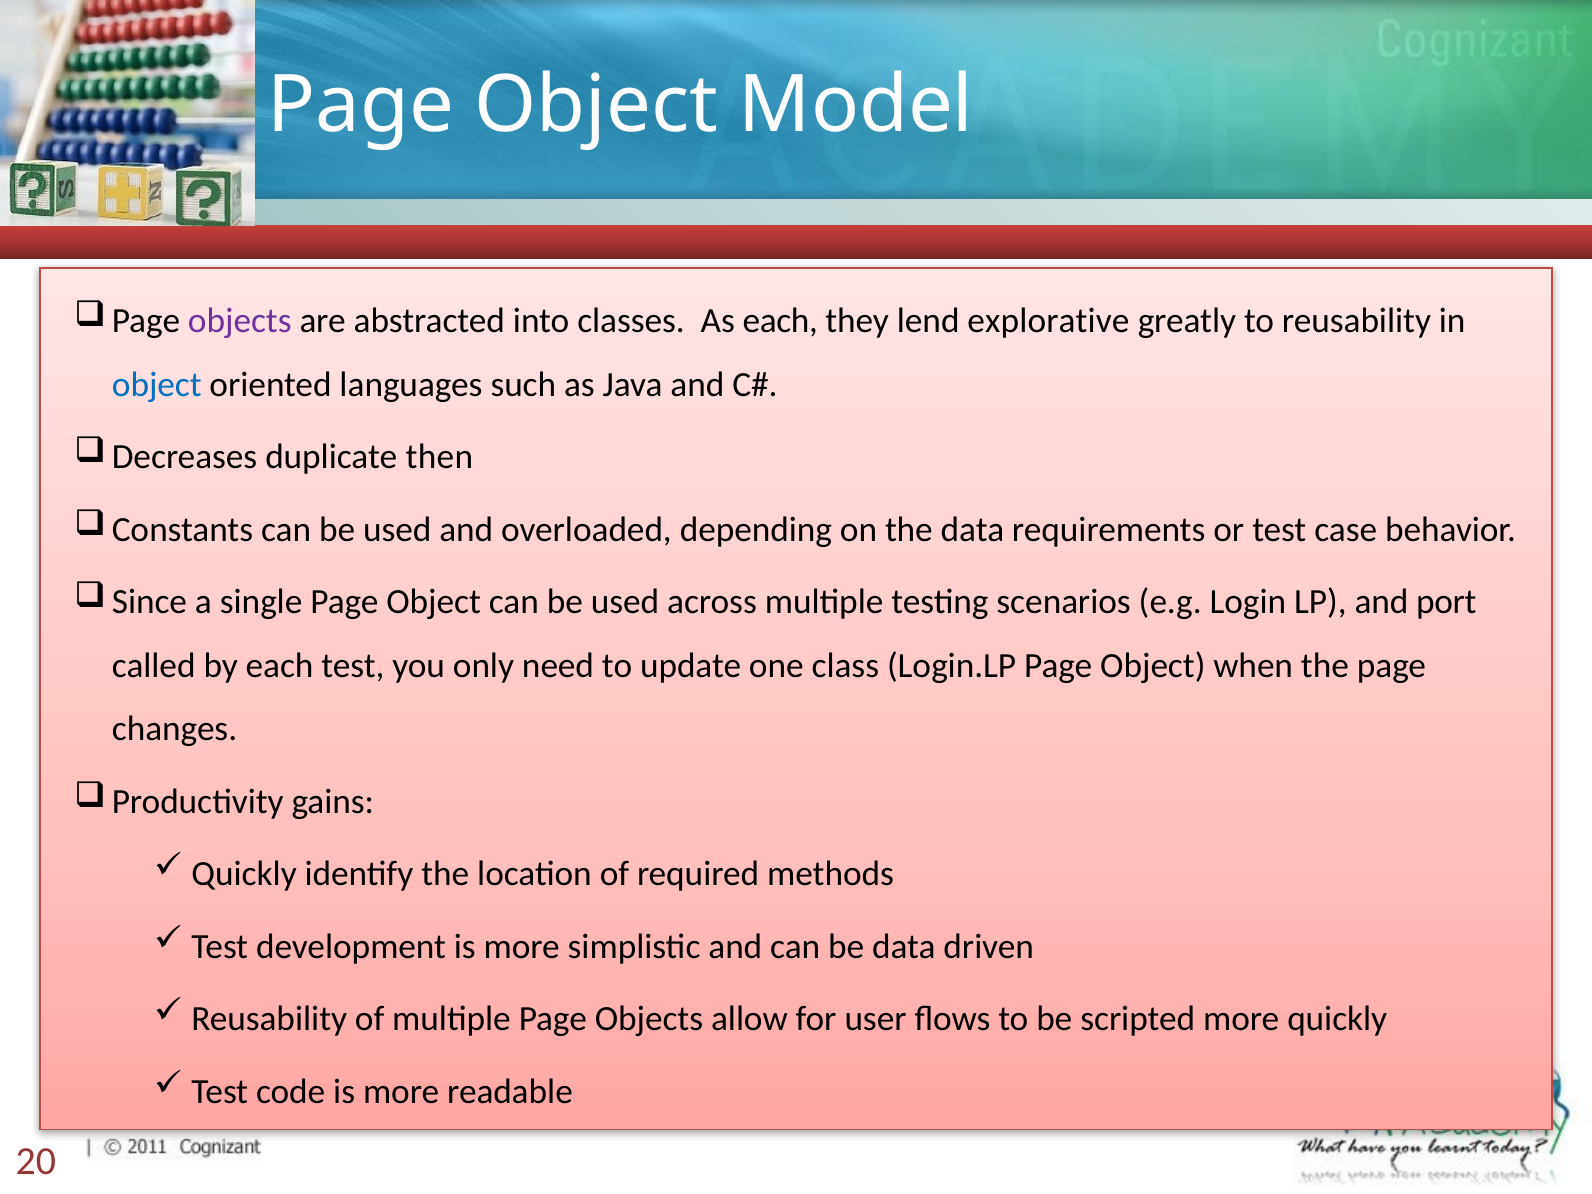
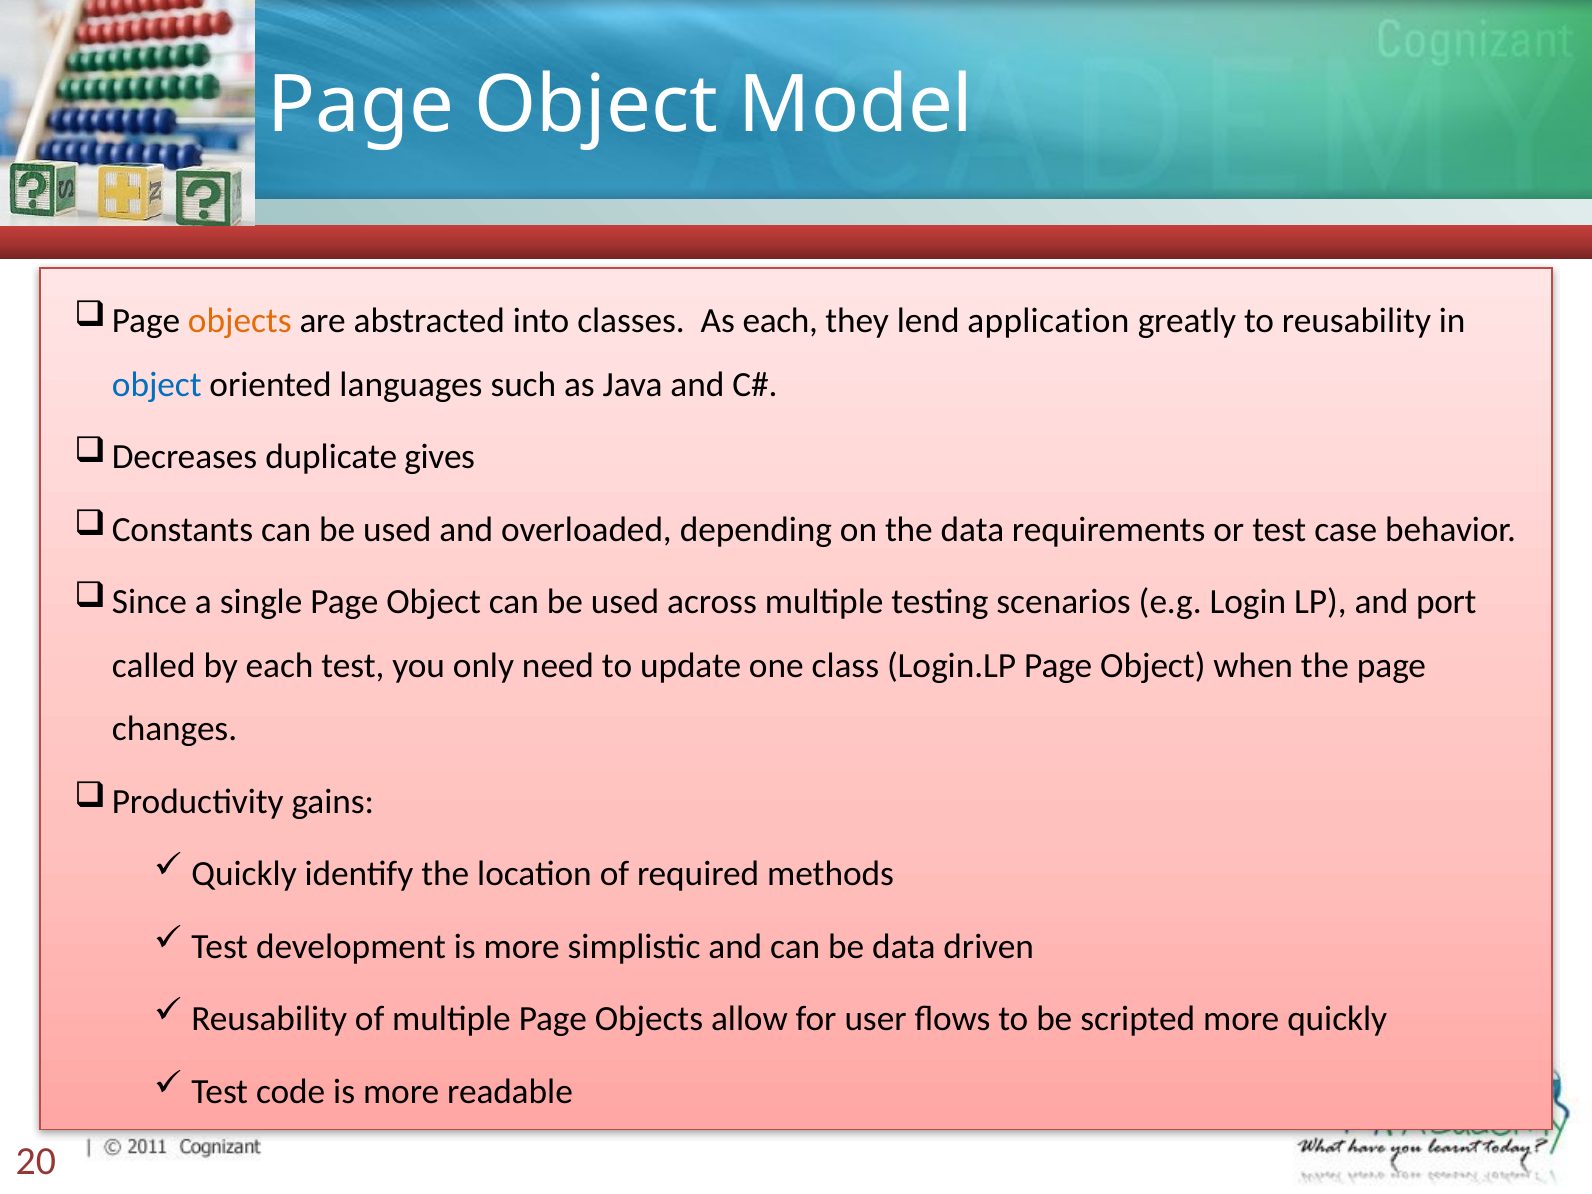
objects colour: purple -> orange (240, 321)
explorative: explorative -> application (1048, 321)
then: then -> gives (440, 457)
